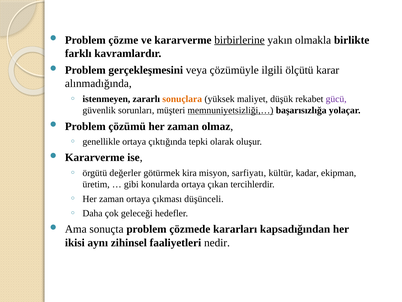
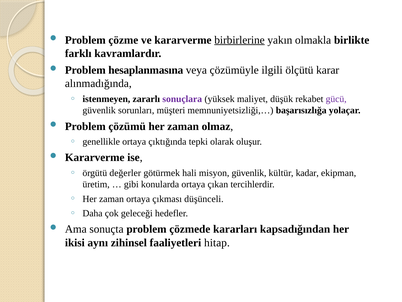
gerçekleşmesini: gerçekleşmesini -> hesaplanmasına (146, 70)
sonuçlara colour: orange -> purple (182, 99)
memnuniyetsizliği,… underline: present -> none (230, 110)
kira: kira -> hali (189, 173)
misyon sarfiyatı: sarfiyatı -> güvenlik (249, 173)
nedir: nedir -> hitap (217, 242)
